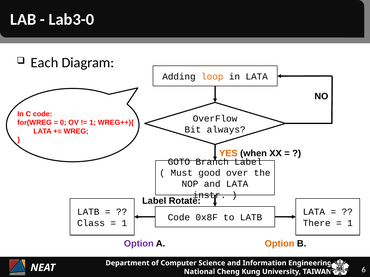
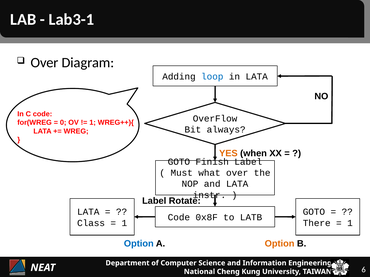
Lab3-0: Lab3-0 -> Lab3-1 (71, 20)
Each: Each -> Over (45, 63)
loop colour: orange -> blue (212, 77)
Branch: Branch -> Finish (212, 162)
good: good -> what (209, 173)
LATB: LATB -> LATA (88, 212)
LATA: LATA -> GOTO (314, 212)
Option colour: purple -> blue (139, 244)
